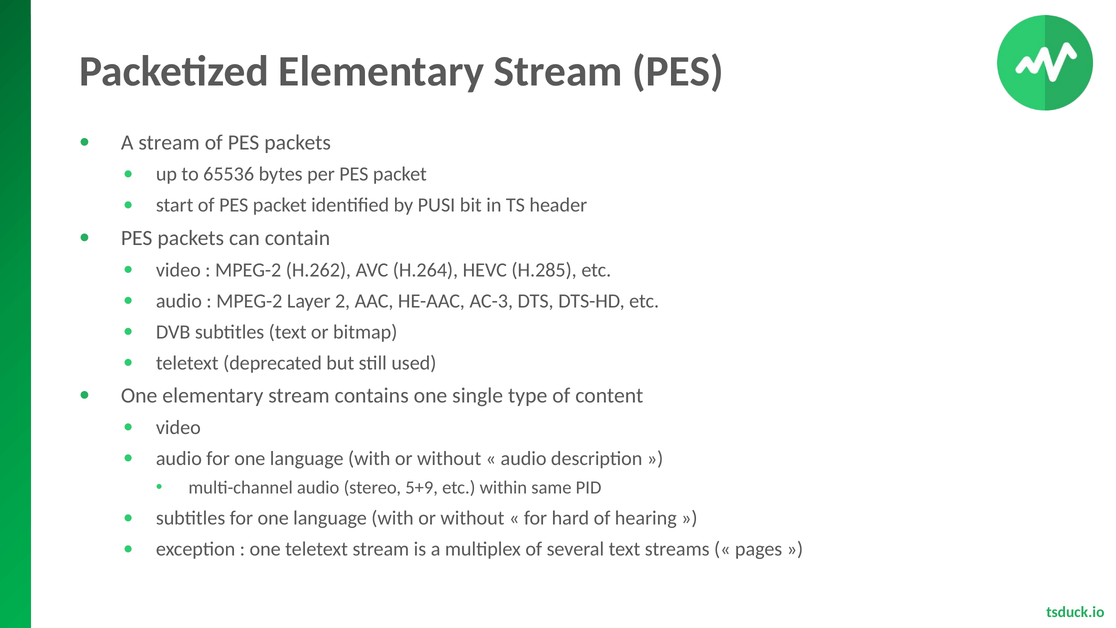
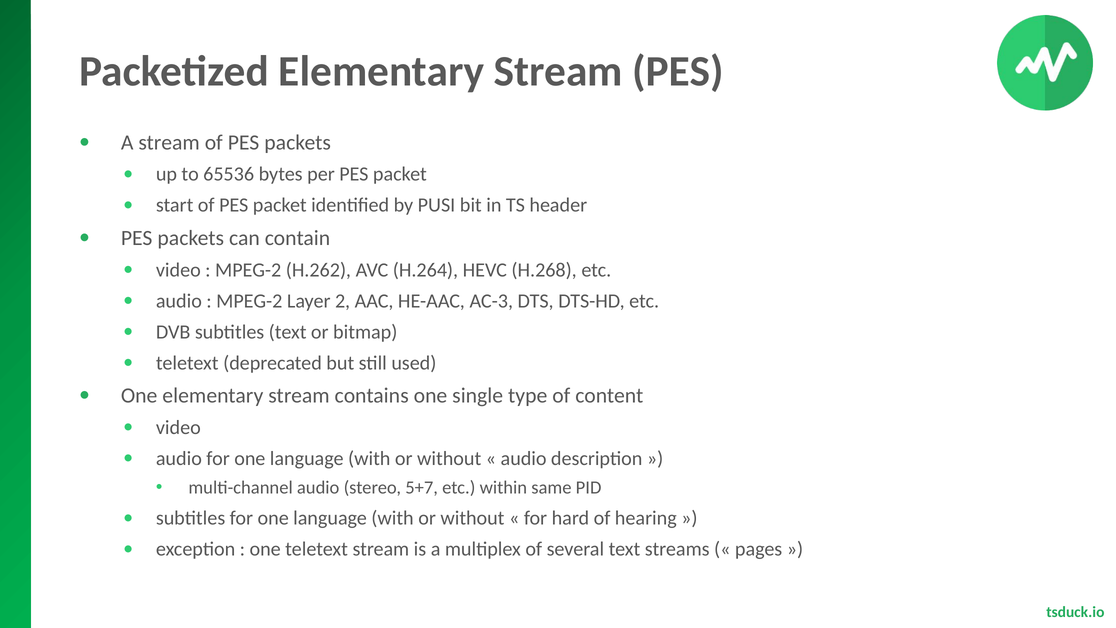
H.285: H.285 -> H.268 (544, 270)
5+9: 5+9 -> 5+7 (422, 488)
